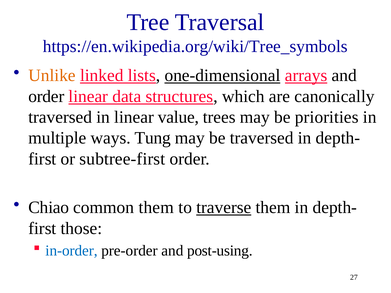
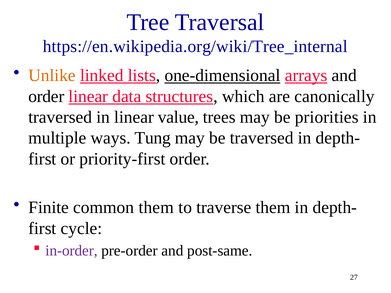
https://en.wikipedia.org/wiki/Tree_symbols: https://en.wikipedia.org/wiki/Tree_symbols -> https://en.wikipedia.org/wiki/Tree_internal (195, 46)
subtree-first: subtree-first -> priority-first (122, 159)
Chiao: Chiao -> Finite (49, 208)
traverse underline: present -> none (224, 208)
those: those -> cycle (81, 228)
in-order colour: blue -> purple (72, 251)
post-using: post-using -> post-same (220, 251)
